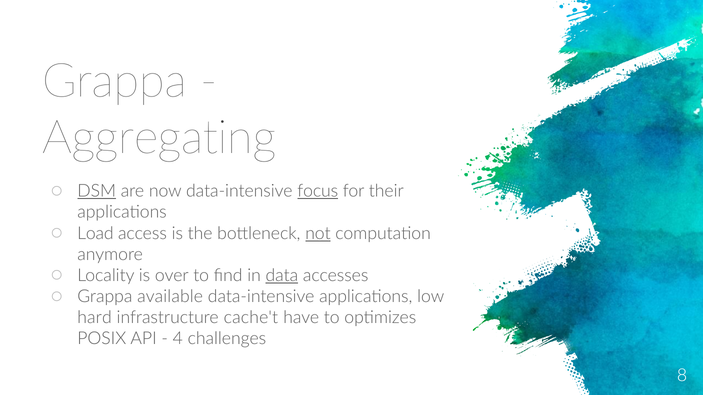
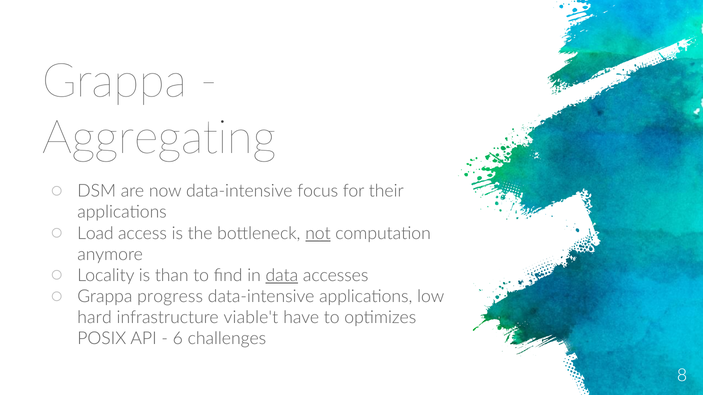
DSM underline: present -> none (97, 191)
focus underline: present -> none (318, 191)
over: over -> than (172, 276)
available: available -> progress (170, 297)
cache't: cache't -> viable't (251, 318)
4: 4 -> 6 (178, 339)
